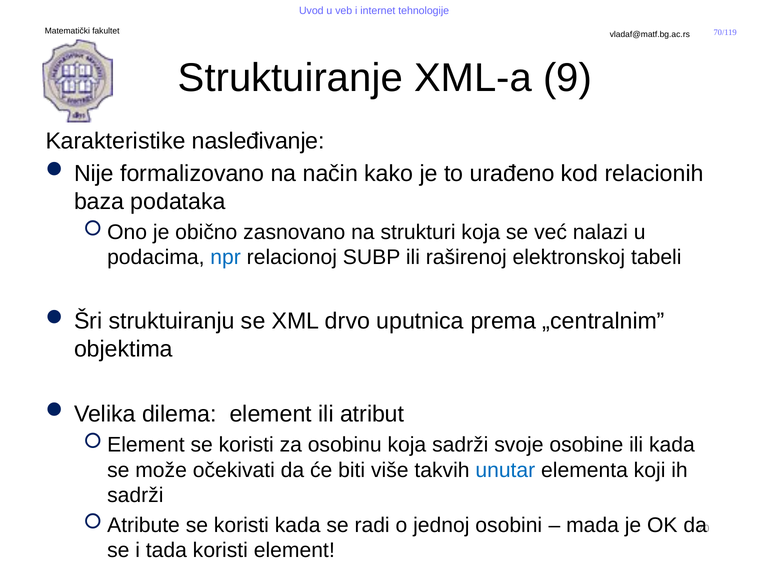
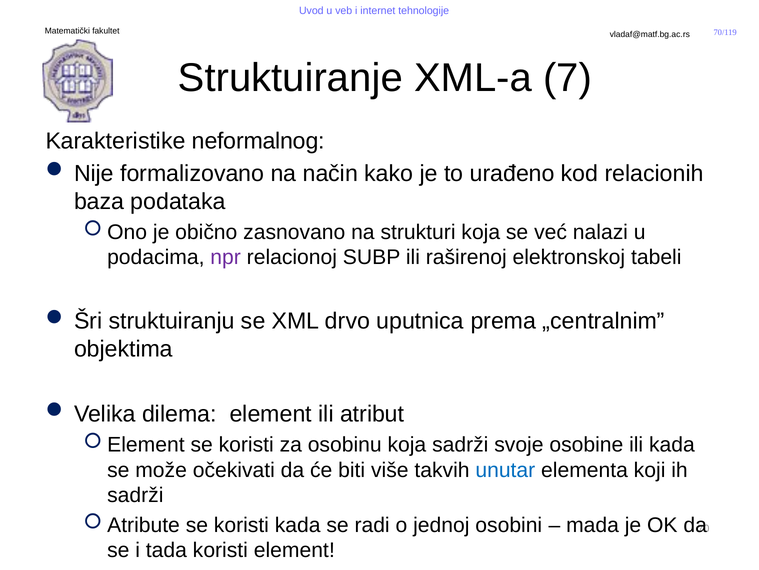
9: 9 -> 7 (568, 78)
nasleđivanje: nasleđivanje -> neformalnog (258, 141)
npr colour: blue -> purple (226, 257)
